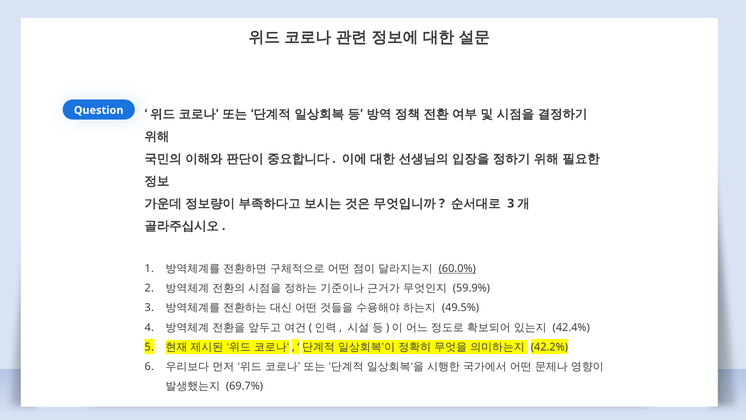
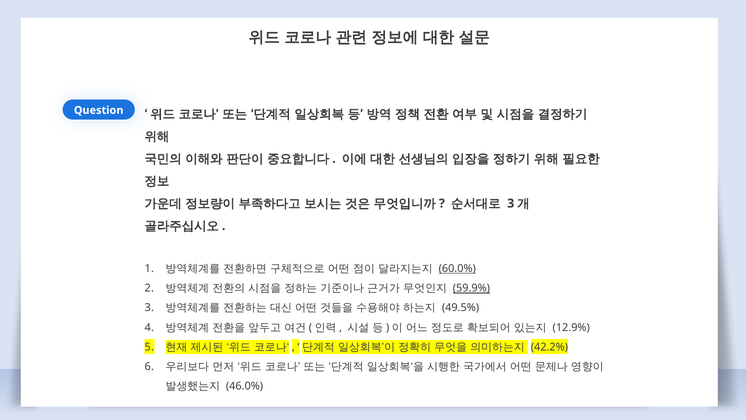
59.9% underline: none -> present (471, 288)
42.4%: 42.4% -> 12.9% (571, 327)
69.7%: 69.7% -> 46.0% (245, 386)
